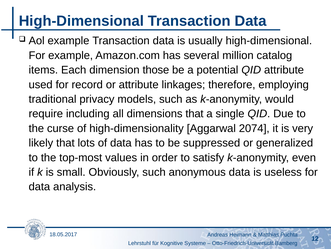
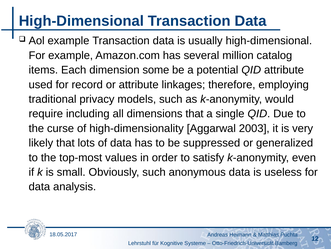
those: those -> some (156, 70)
2074: 2074 -> 2003 (254, 128)
